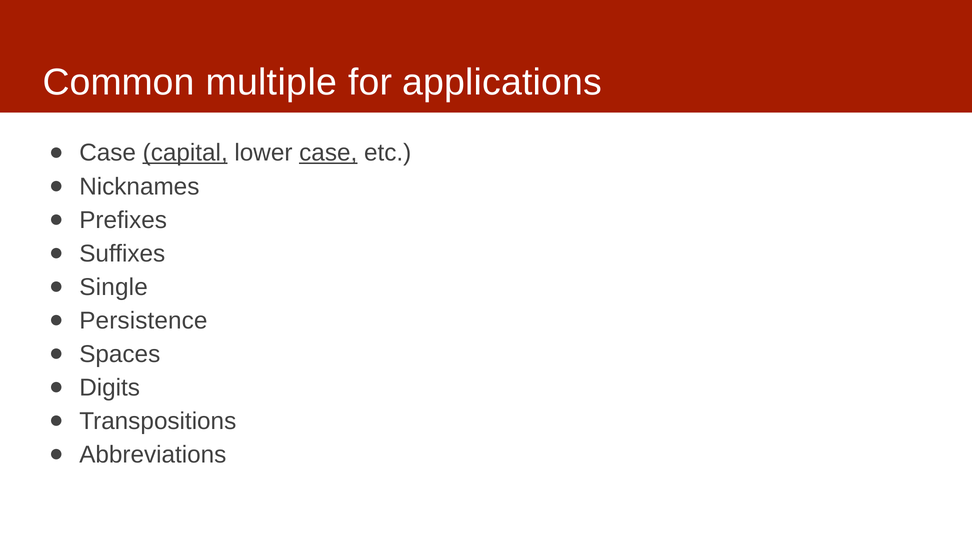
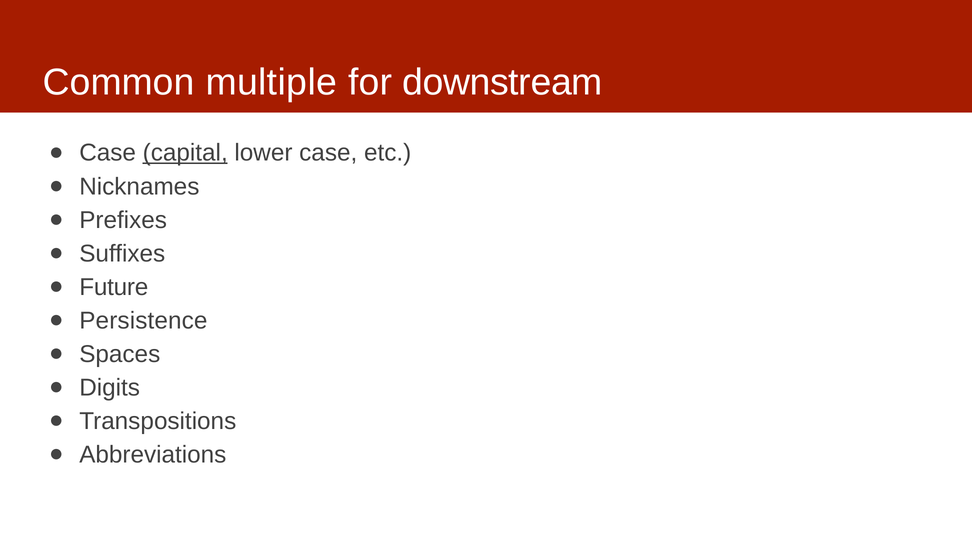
applications: applications -> downstream (502, 82)
case underline: present -> none (328, 153)
Single: Single -> Future (114, 287)
